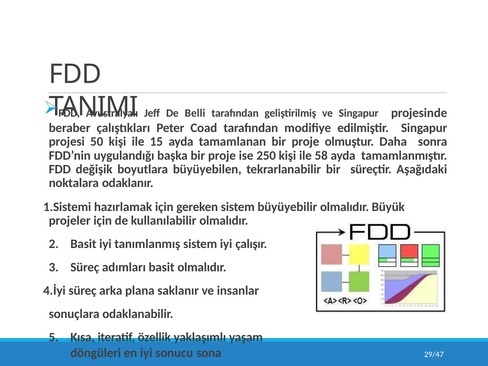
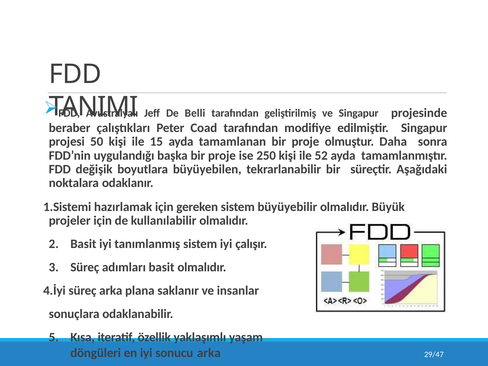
58: 58 -> 52 (321, 155)
sonucu sona: sona -> arka (209, 353)
